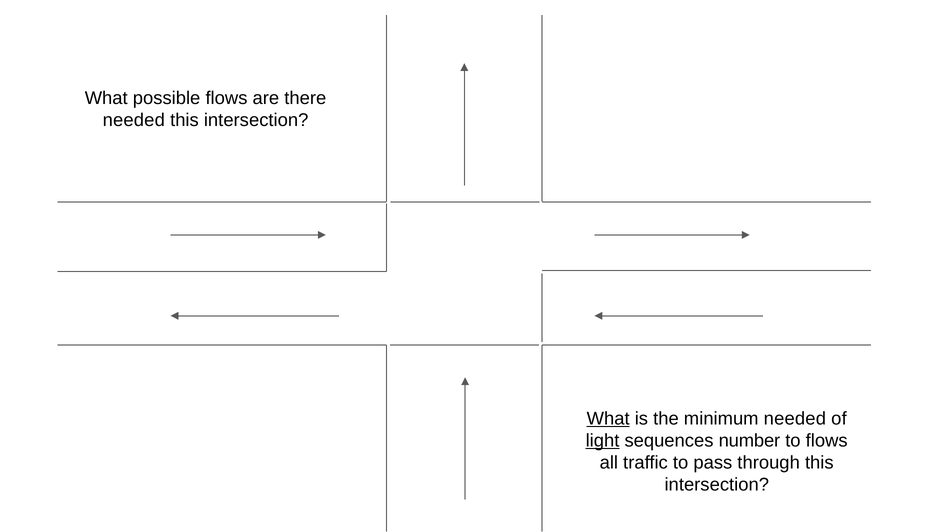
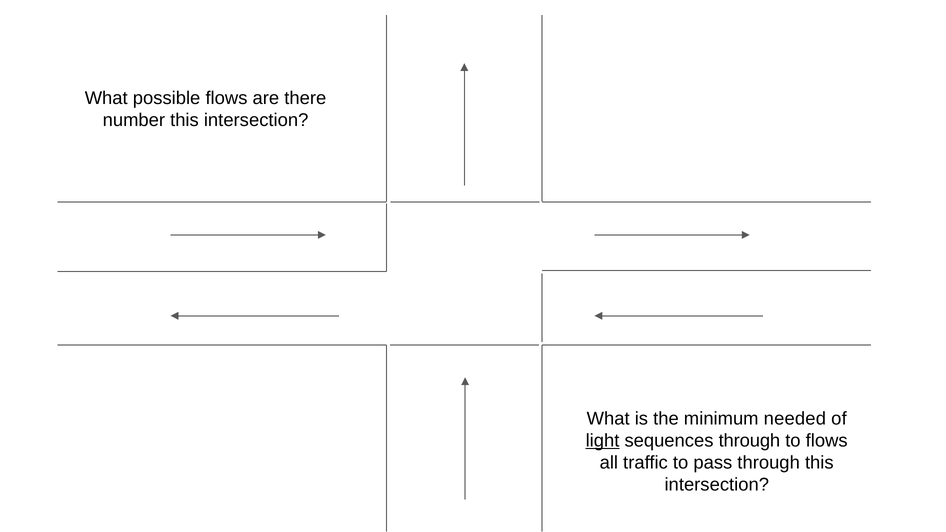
needed: needed -> number (134, 120)
What underline: present -> none (608, 419)
sequences number: number -> through (749, 441)
